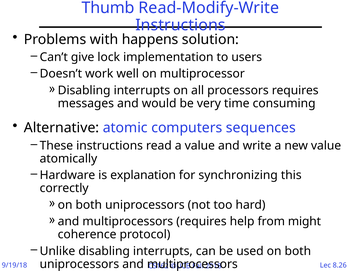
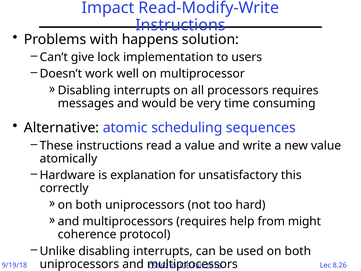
Thumb: Thumb -> Impact (108, 8)
computers: computers -> scheduling (187, 128)
synchronizing: synchronizing -> unsatisfactory (238, 175)
